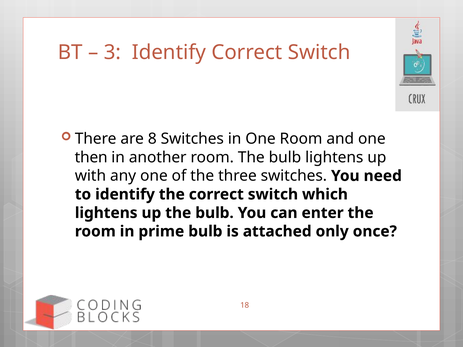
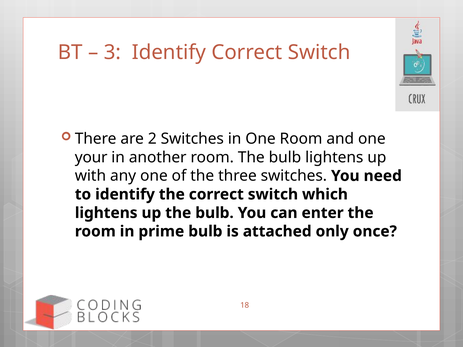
8: 8 -> 2 (152, 139)
then: then -> your (91, 157)
